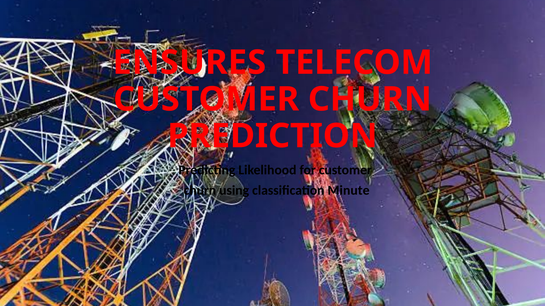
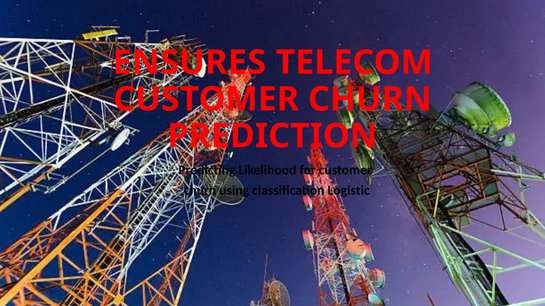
Minute: Minute -> Logistic (349, 191)
